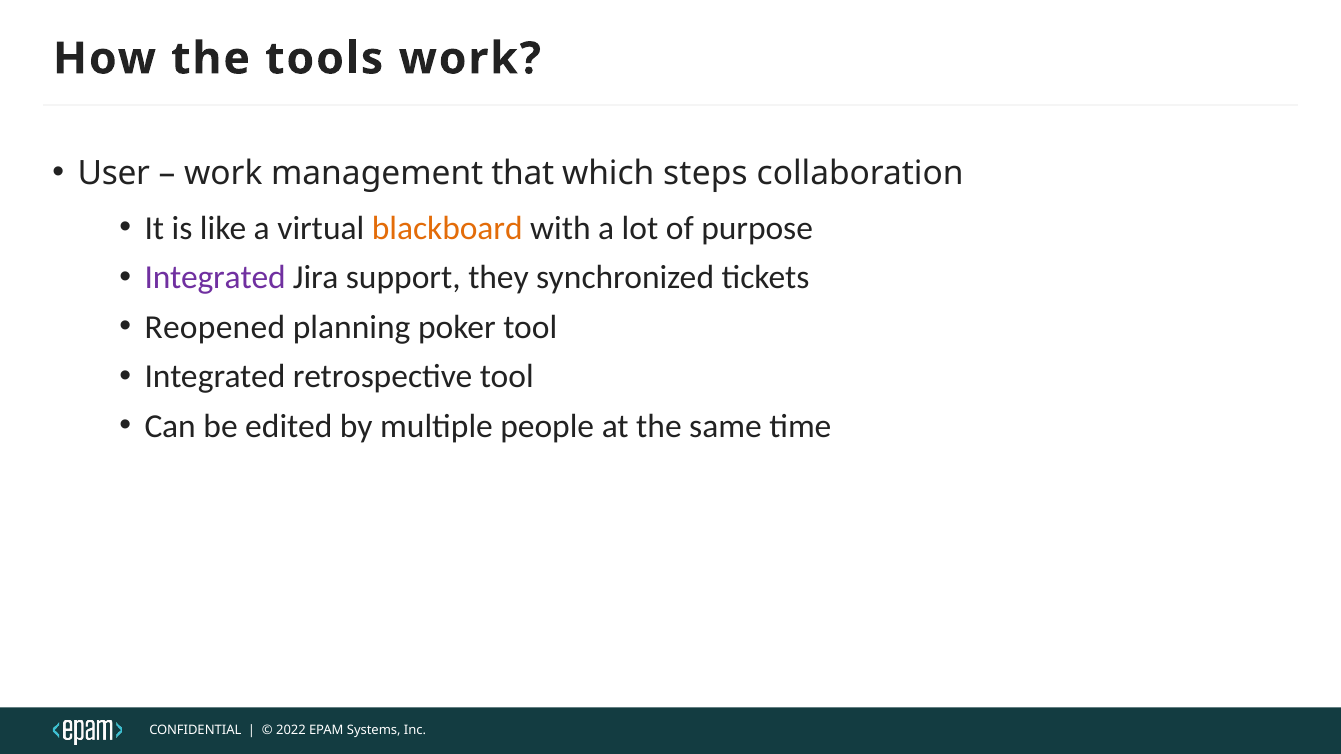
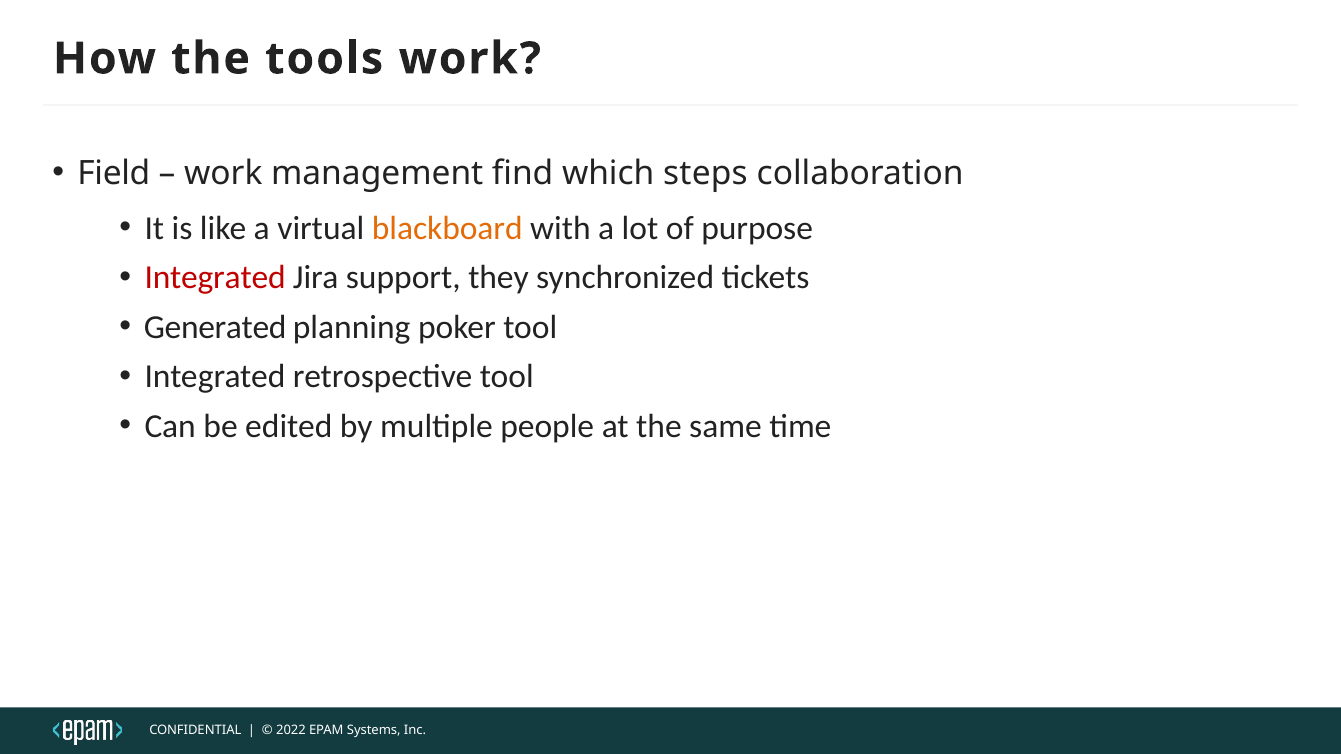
User: User -> Field (114, 173)
that: that -> find (523, 173)
Integrated colour: purple -> red (215, 278)
Reopened: Reopened -> Generated (215, 328)
